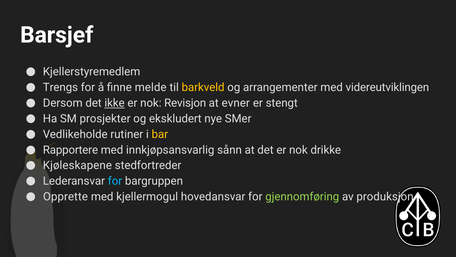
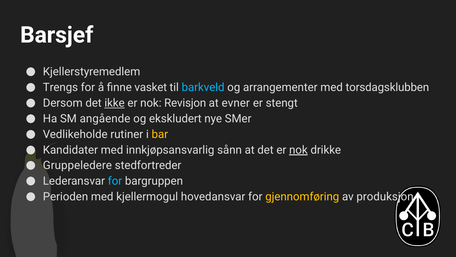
melde: melde -> vasket (151, 87)
barkveld colour: yellow -> light blue (203, 87)
videreutviklingen: videreutviklingen -> torsdagsklubben (387, 87)
prosjekter: prosjekter -> angående (105, 118)
Rapportere: Rapportere -> Kandidater (70, 150)
nok underline: none -> present (298, 150)
Kjøleskapene: Kjøleskapene -> Gruppeledere (77, 165)
Opprette: Opprette -> Perioden (66, 196)
gjennomføring colour: light green -> yellow (302, 196)
